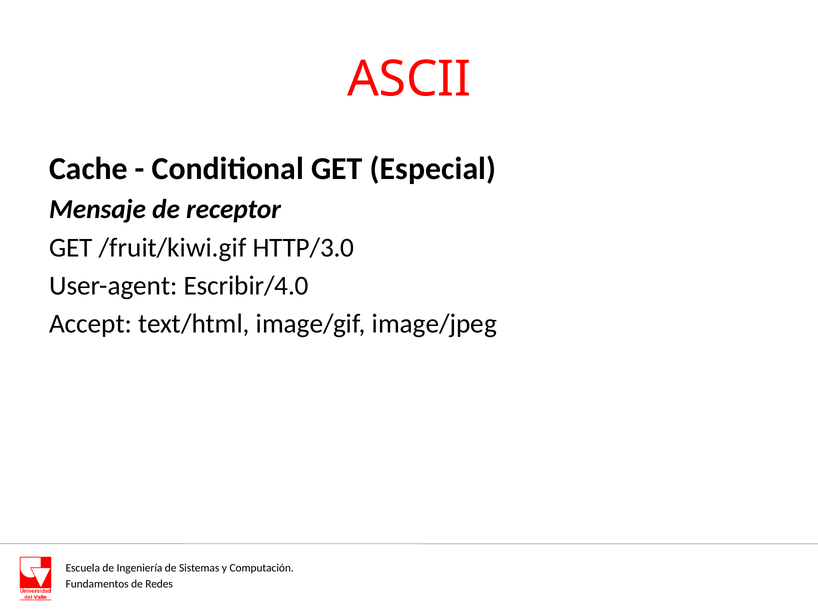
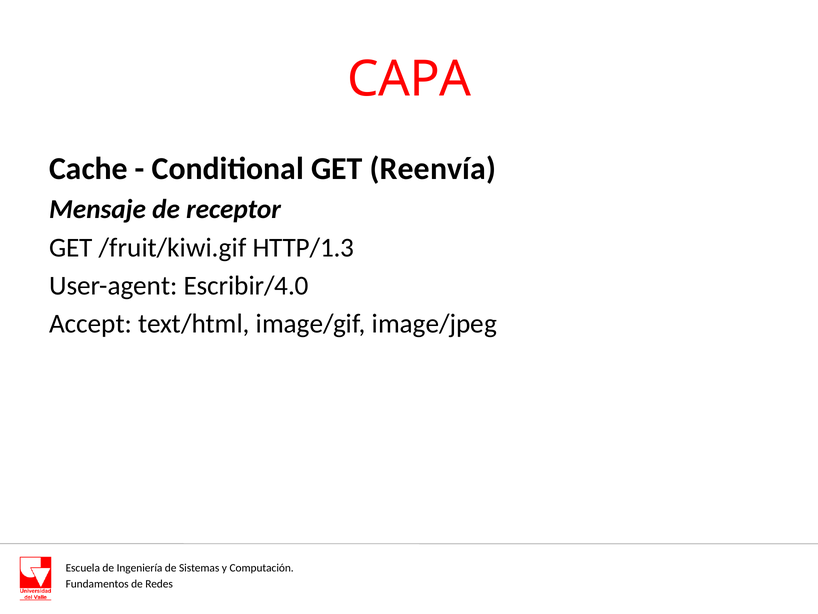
ASCII: ASCII -> CAPA (409, 79)
Especial: Especial -> Reenvía (433, 169)
HTTP/3.0: HTTP/3.0 -> HTTP/1.3 (303, 247)
